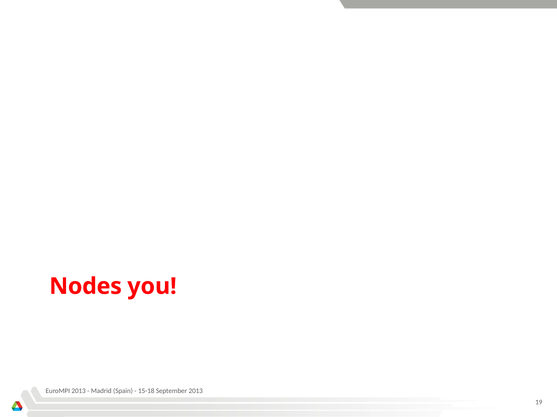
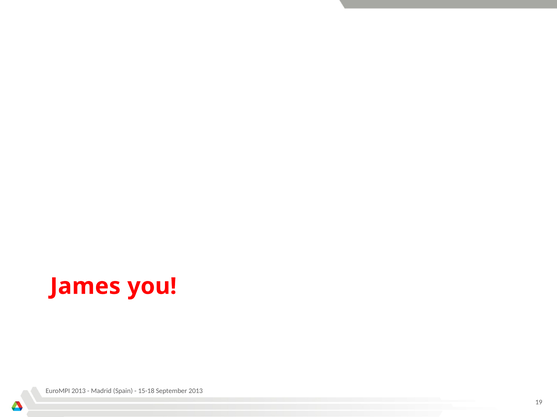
Nodes: Nodes -> James (85, 287)
